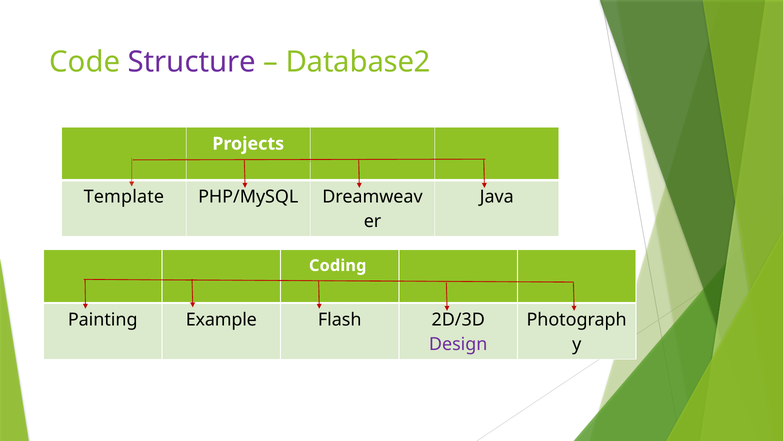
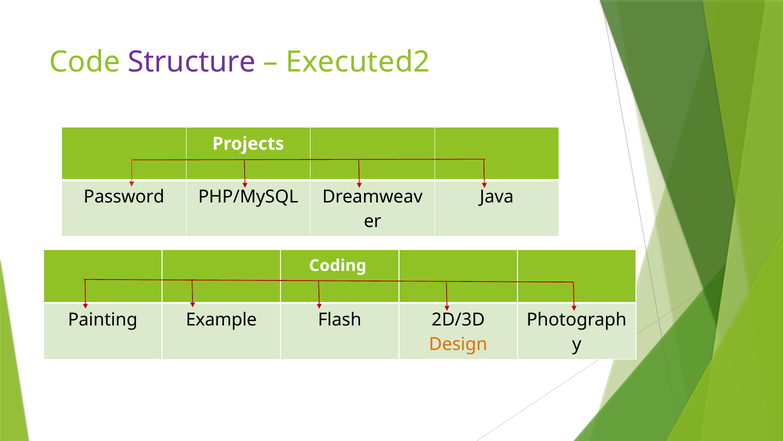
Database2: Database2 -> Executed2 (358, 62)
Template: Template -> Password (124, 197)
Design colour: purple -> orange (458, 344)
